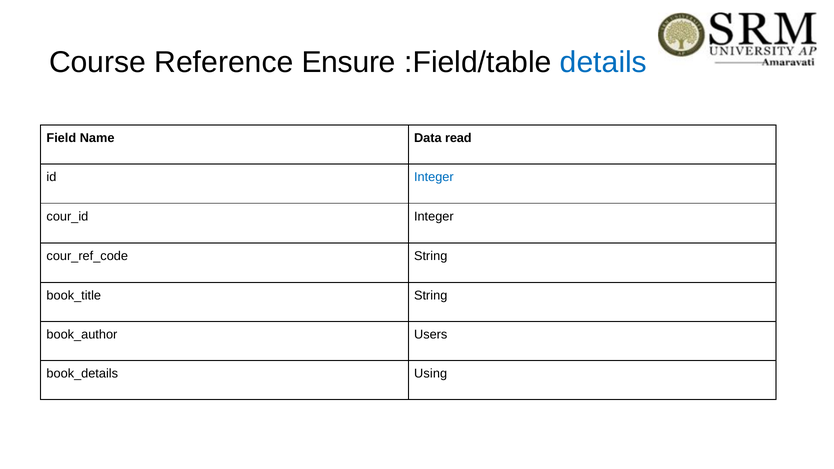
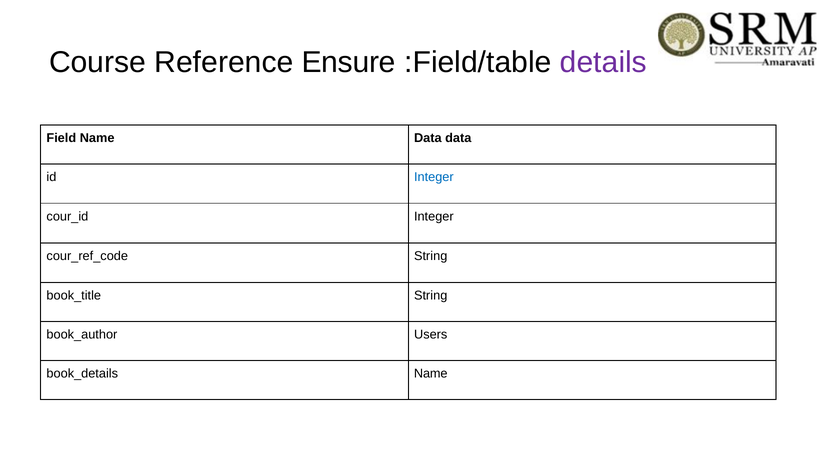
details colour: blue -> purple (603, 62)
Data read: read -> data (458, 138)
Using: Using -> Name (431, 374)
